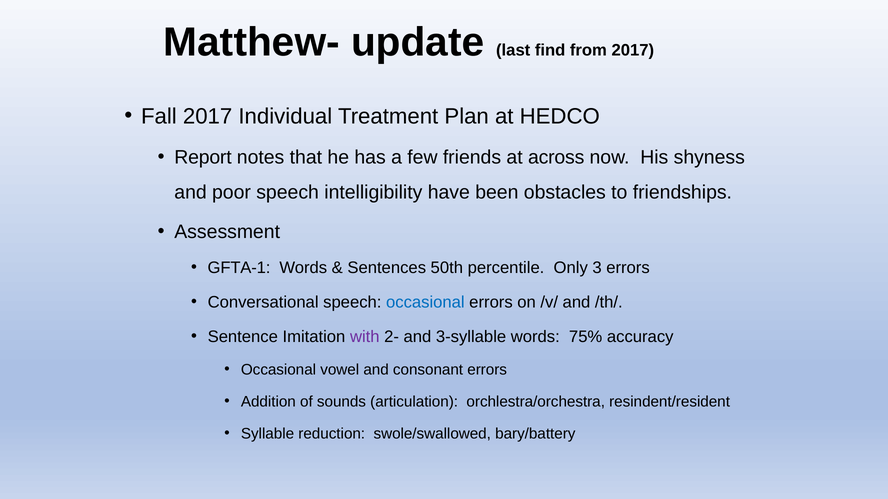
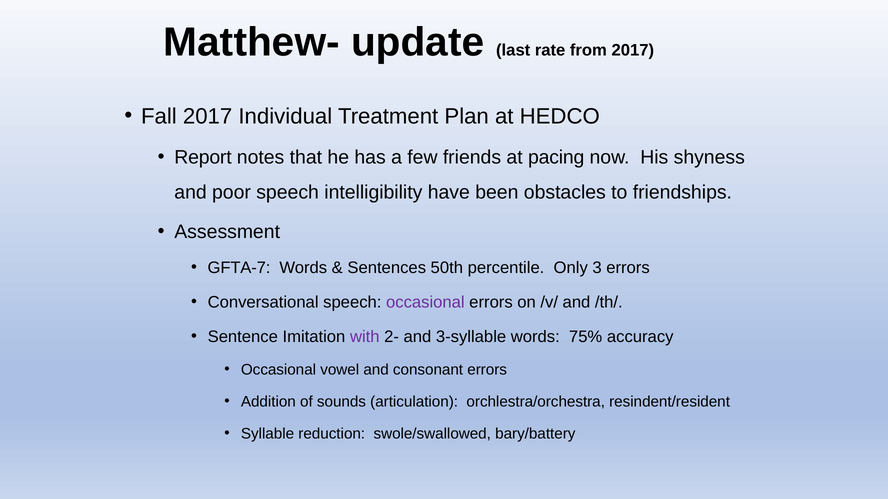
find: find -> rate (550, 50)
across: across -> pacing (556, 157)
GFTA-1: GFTA-1 -> GFTA-7 (239, 268)
occasional colour: blue -> purple (425, 303)
